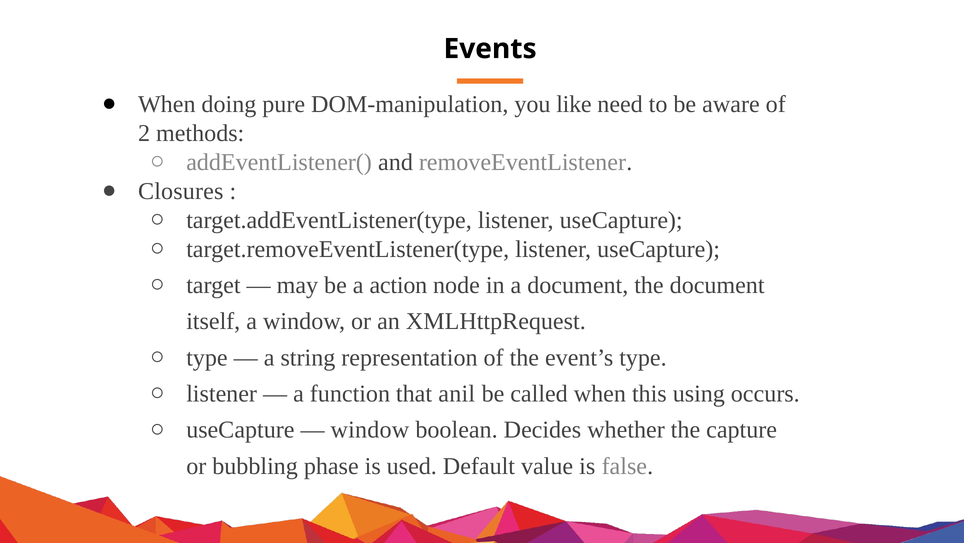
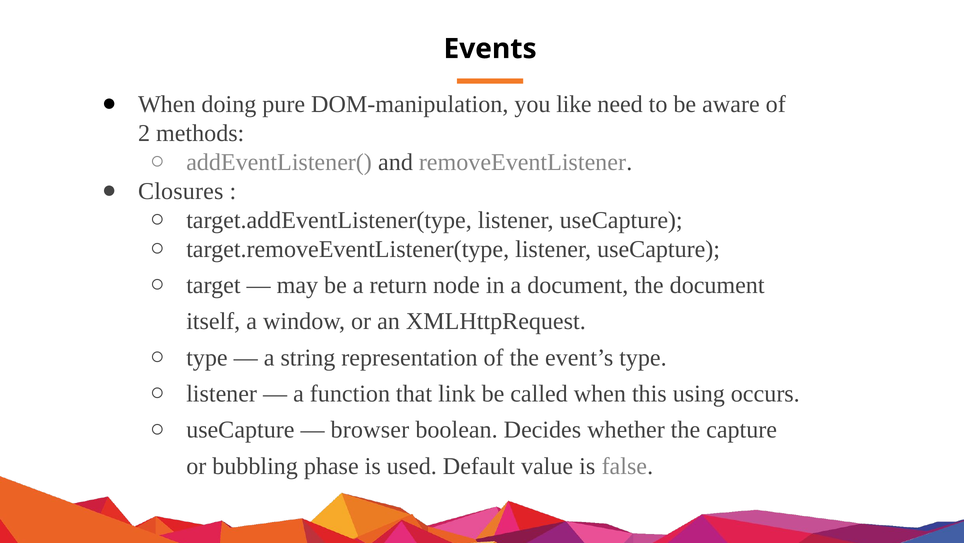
action: action -> return (398, 285)
anil: anil -> link (457, 393)
window: window -> browser (370, 429)
